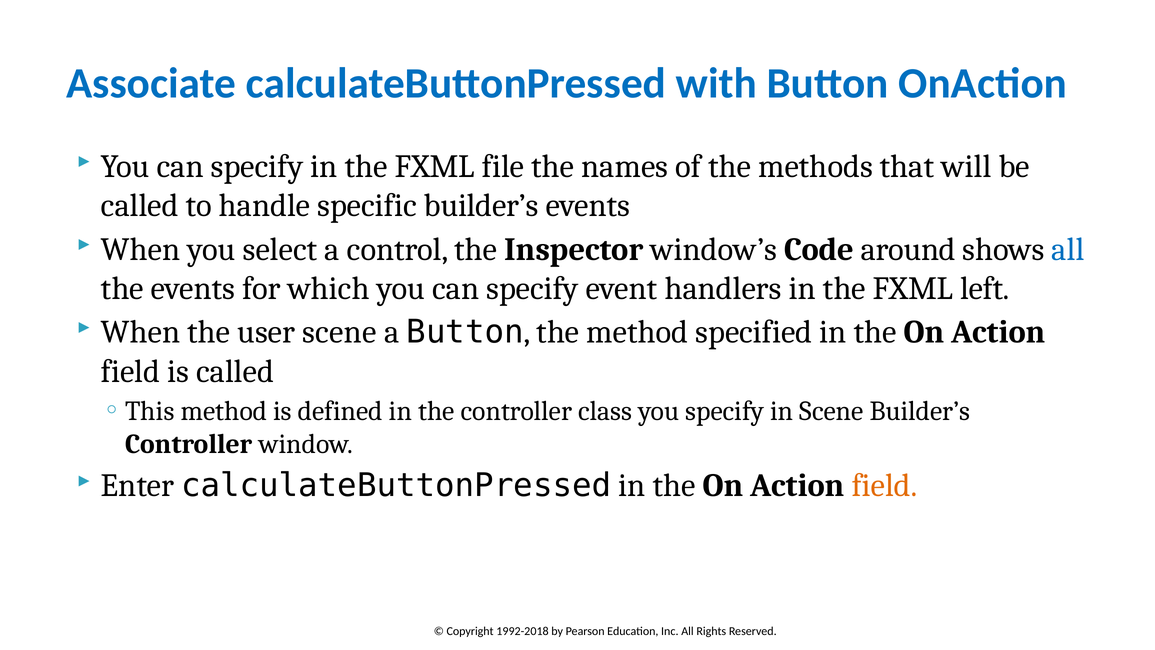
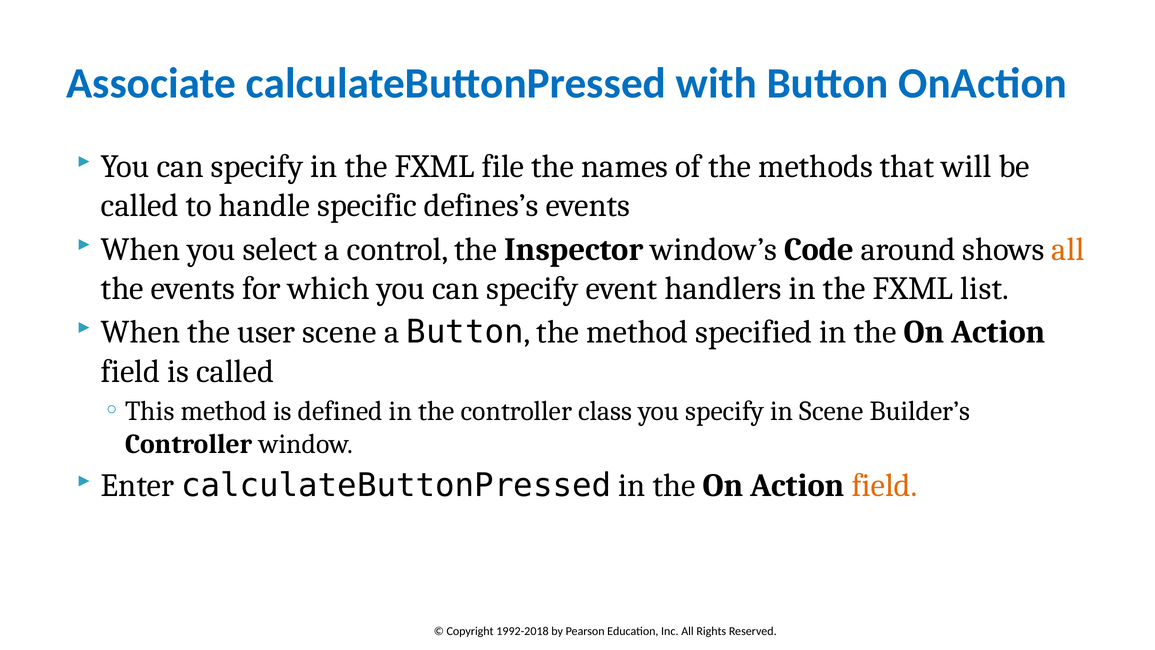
specific builder’s: builder’s -> defines’s (481, 205)
all colour: blue -> orange (1068, 249)
left: left -> list (985, 288)
